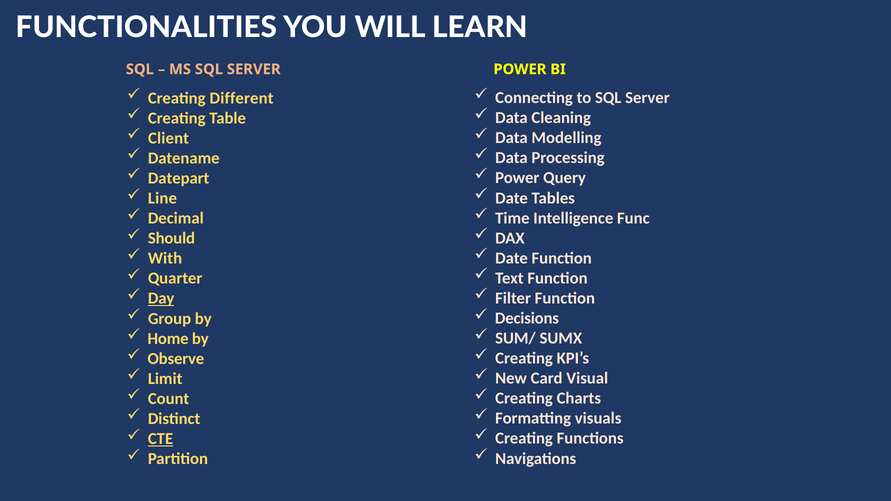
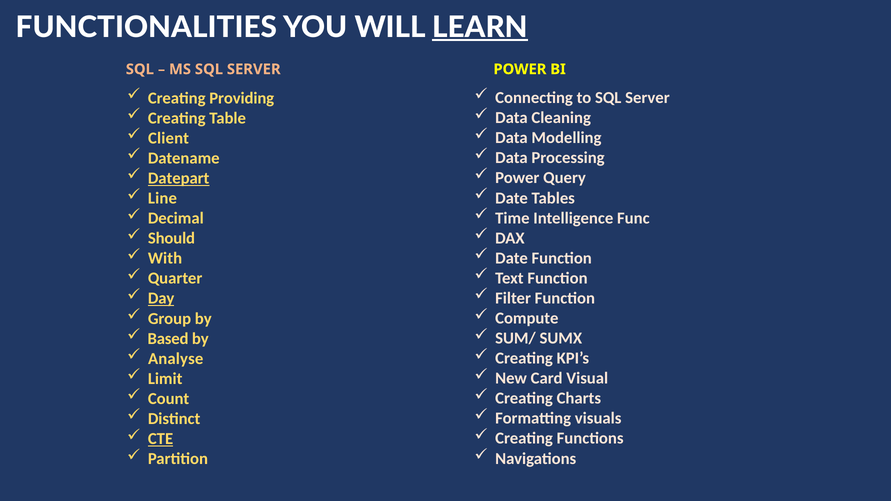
LEARN underline: none -> present (480, 27)
Different: Different -> Providing (242, 98)
Datepart underline: none -> present (179, 178)
Decisions: Decisions -> Compute (527, 318)
Home: Home -> Based (168, 339)
Observe: Observe -> Analyse (176, 359)
